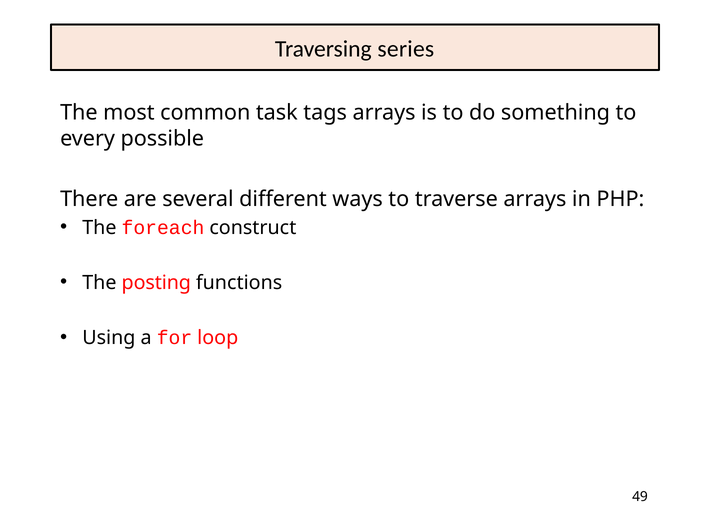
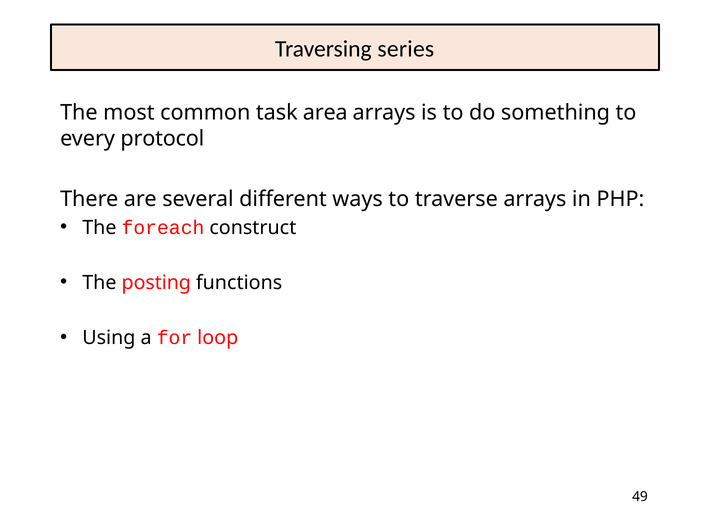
tags: tags -> area (325, 112)
possible: possible -> protocol (162, 138)
